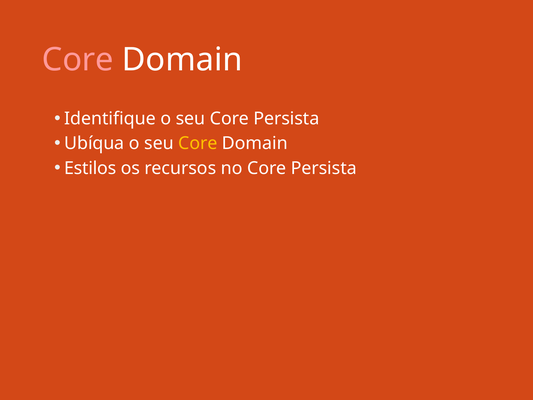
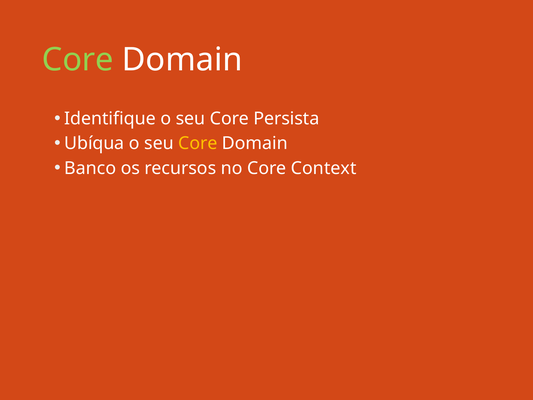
Core colour: pink -> light green (78, 60)
Estilos: Estilos -> Banco (90, 168)
no Core Persista: Persista -> Context (324, 168)
